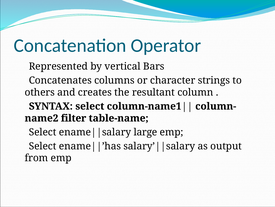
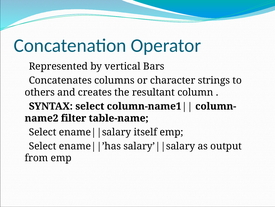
large: large -> itself (145, 132)
